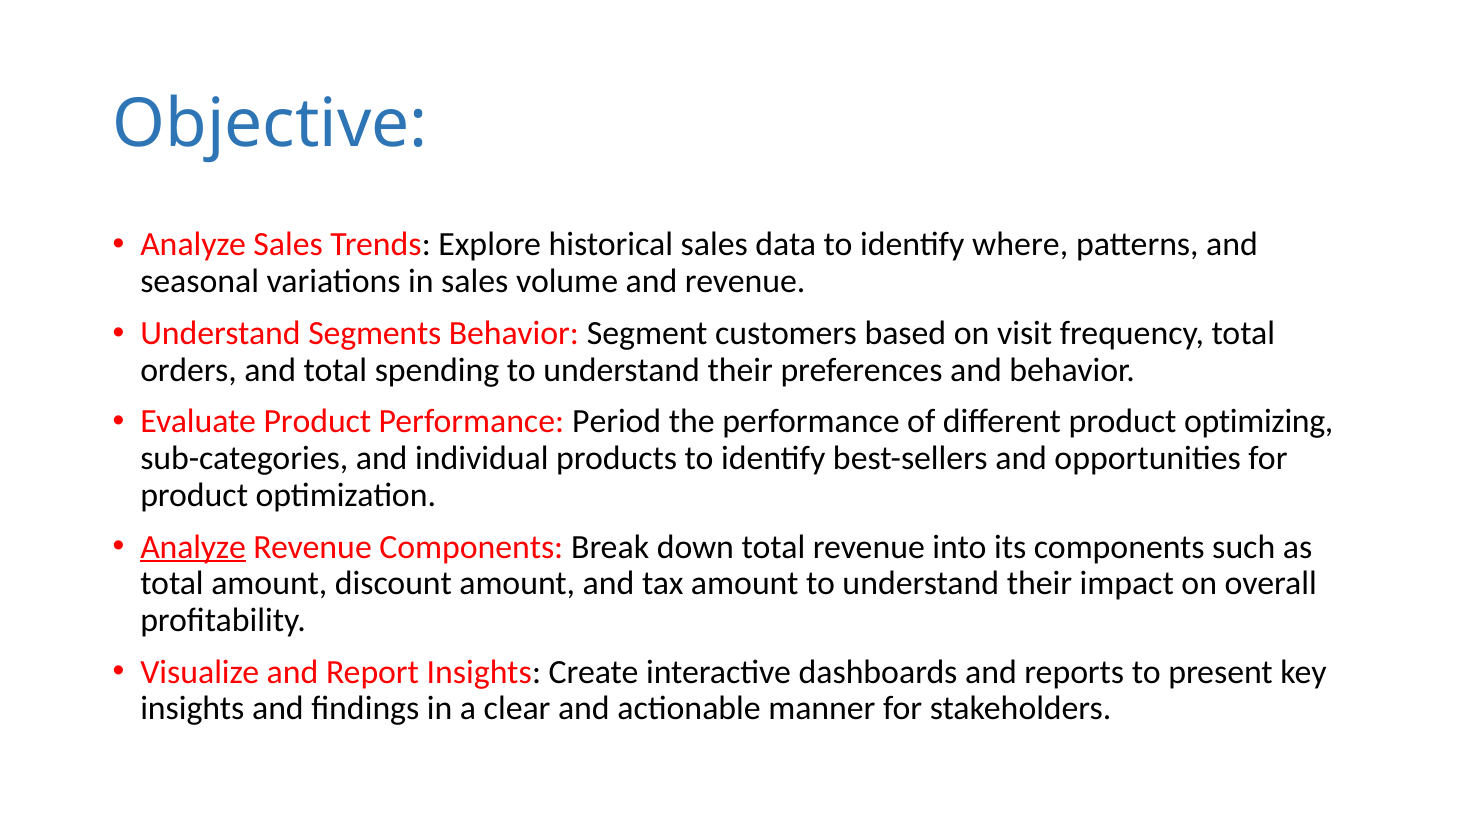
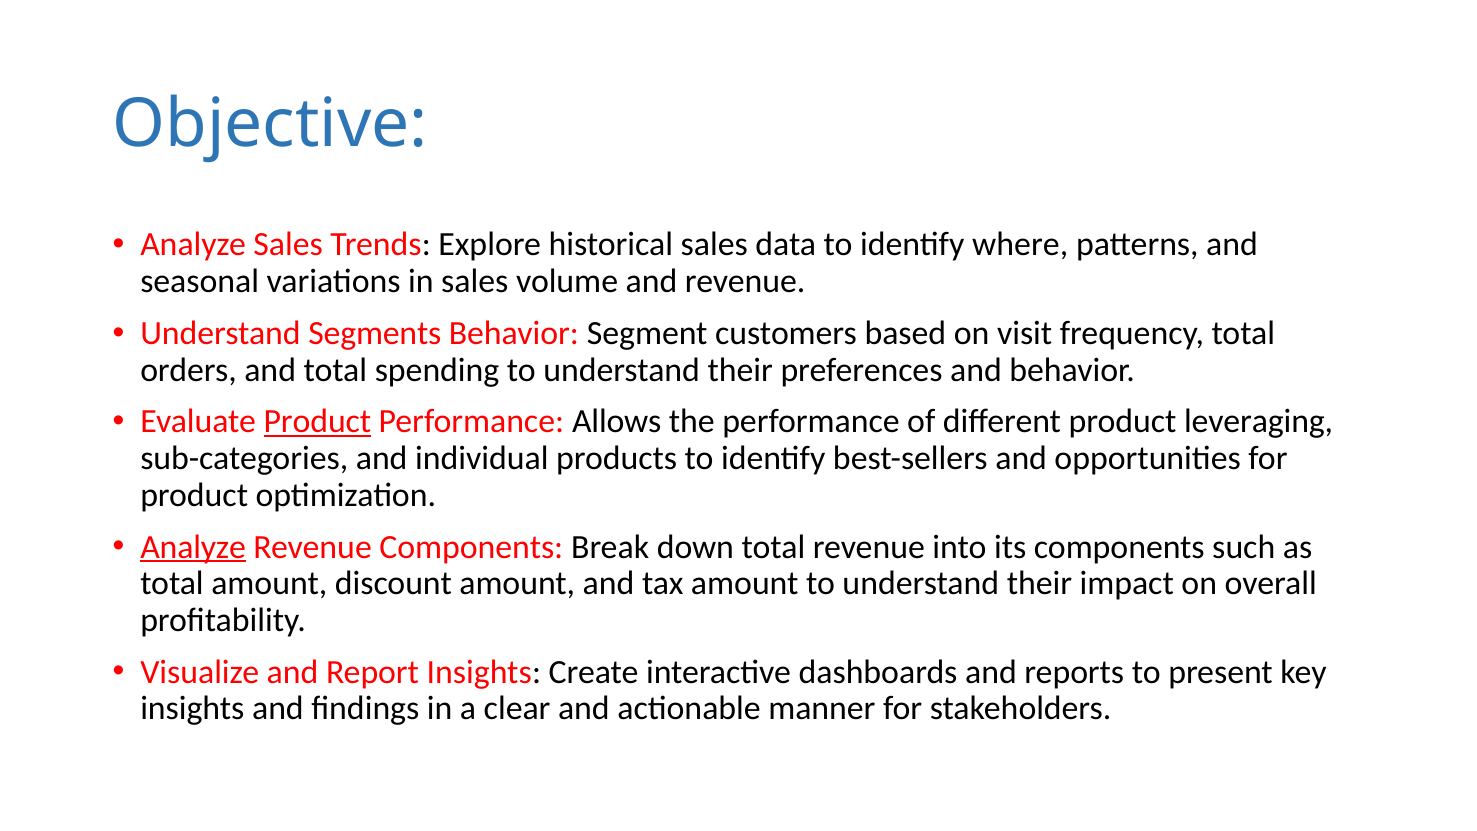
Product underline: none -> present (317, 422)
Period: Period -> Allows (617, 422)
optimizing: optimizing -> leveraging (1259, 422)
